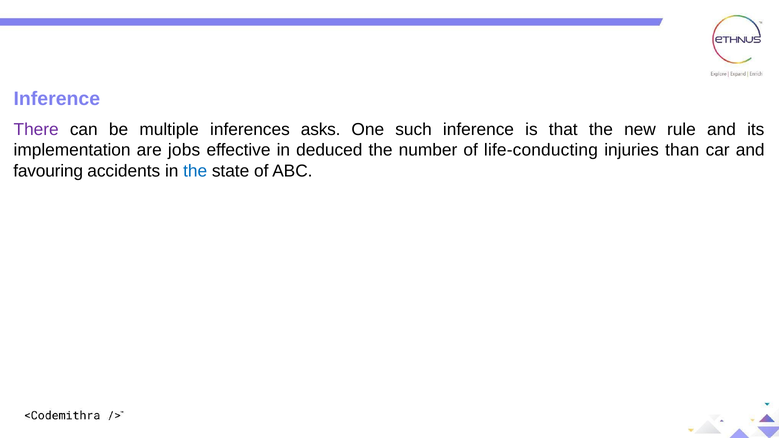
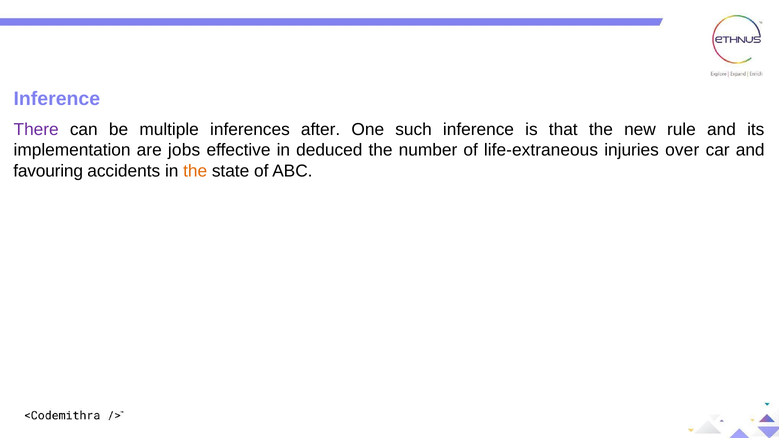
asks: asks -> after (321, 129)
life-conducting: life-conducting -> life-extraneous (541, 150)
than: than -> over (682, 150)
the colour: blue -> orange (195, 171)
